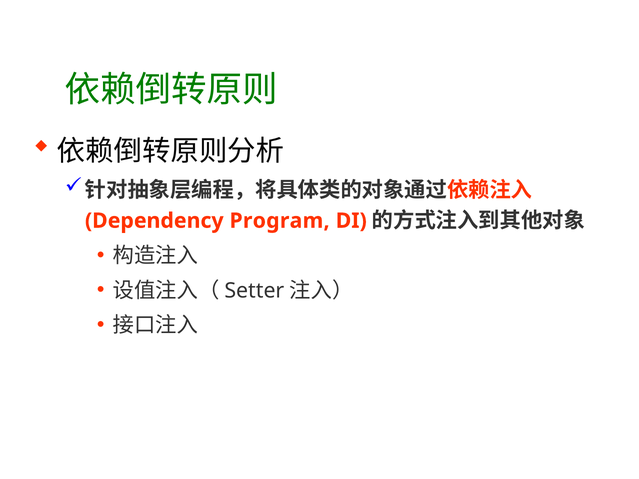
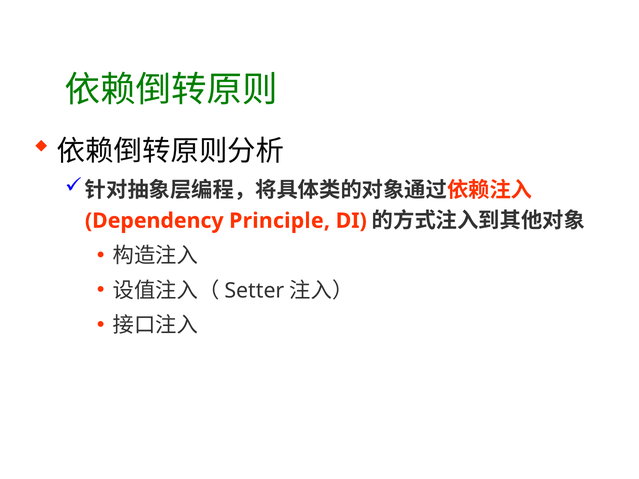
Program: Program -> Principle (280, 221)
